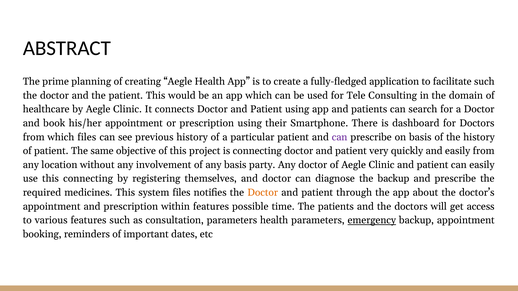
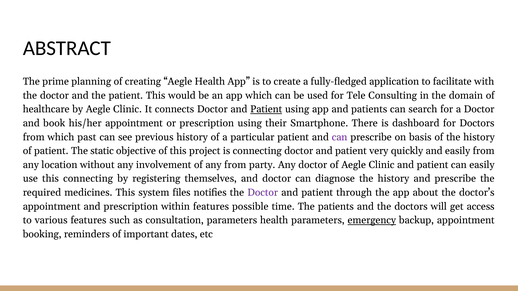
facilitate such: such -> with (484, 82)
Patient underline: none -> present (266, 109)
which files: files -> past (87, 137)
same: same -> static (102, 151)
any basis: basis -> from (235, 165)
diagnose the backup: backup -> history (393, 179)
Doctor colour: orange -> purple (263, 193)
